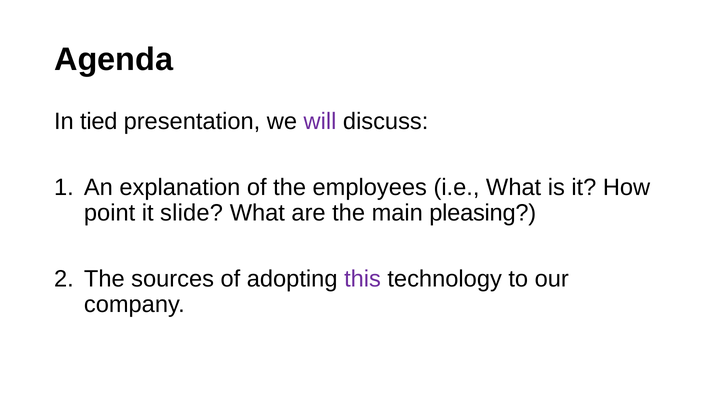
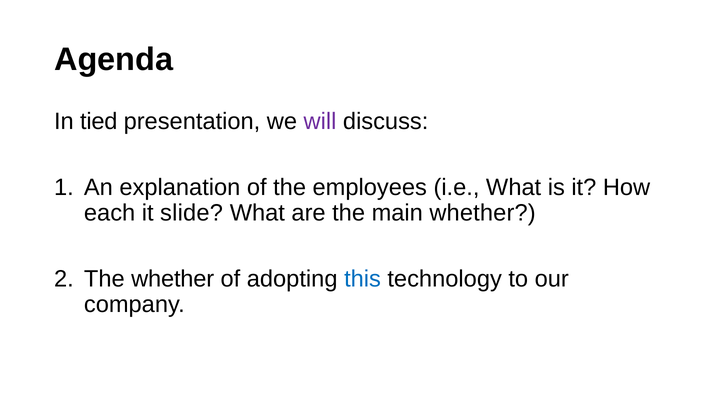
point: point -> each (110, 213)
main pleasing: pleasing -> whether (483, 213)
The sources: sources -> whether (173, 279)
this colour: purple -> blue (363, 279)
